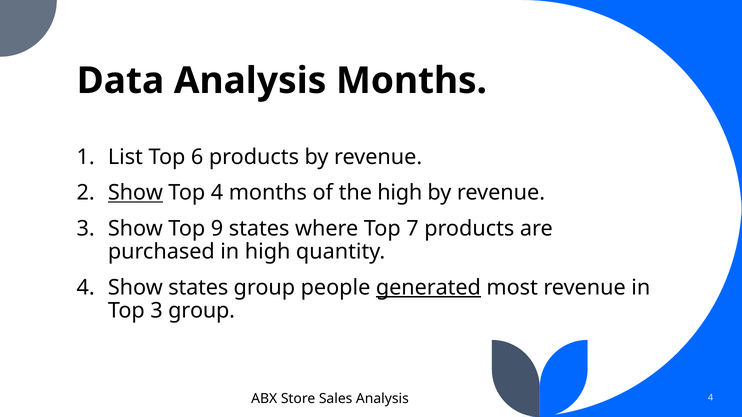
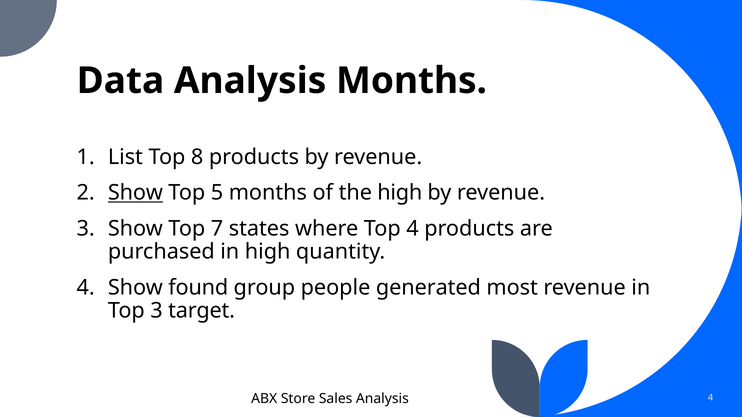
6: 6 -> 8 (197, 157)
Top 4: 4 -> 5 (217, 193)
9: 9 -> 7 (217, 229)
Top 7: 7 -> 4 (413, 229)
Show states: states -> found (198, 288)
generated underline: present -> none (428, 288)
3 group: group -> target (202, 311)
